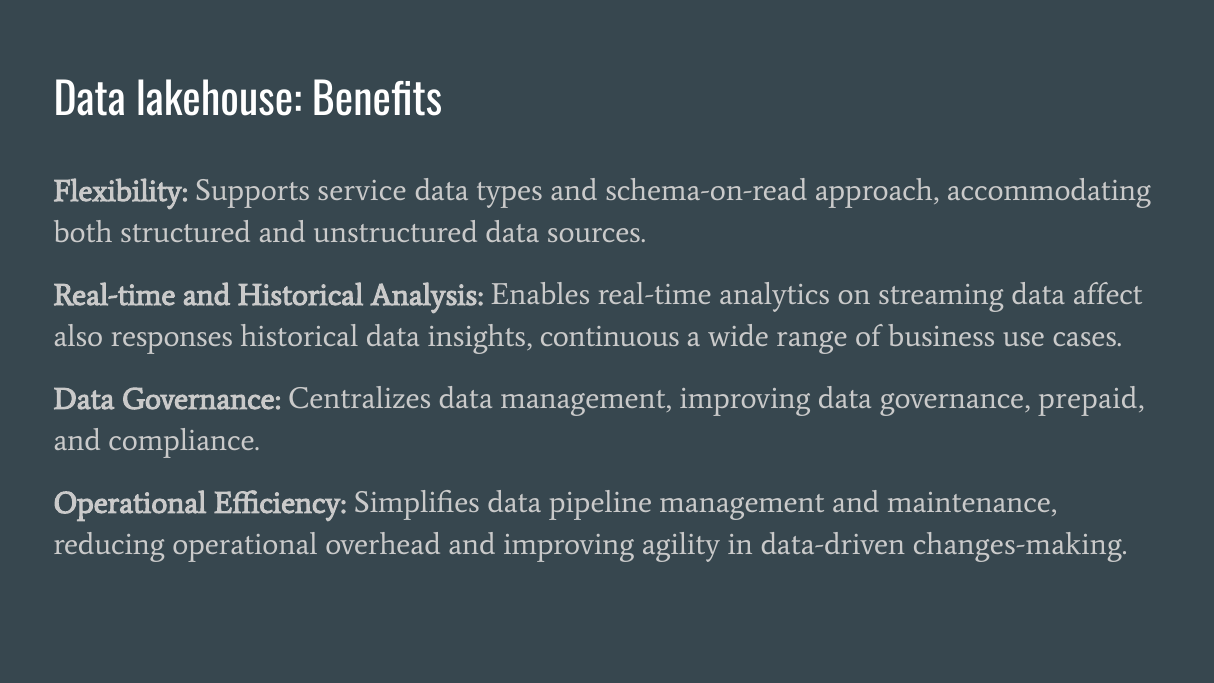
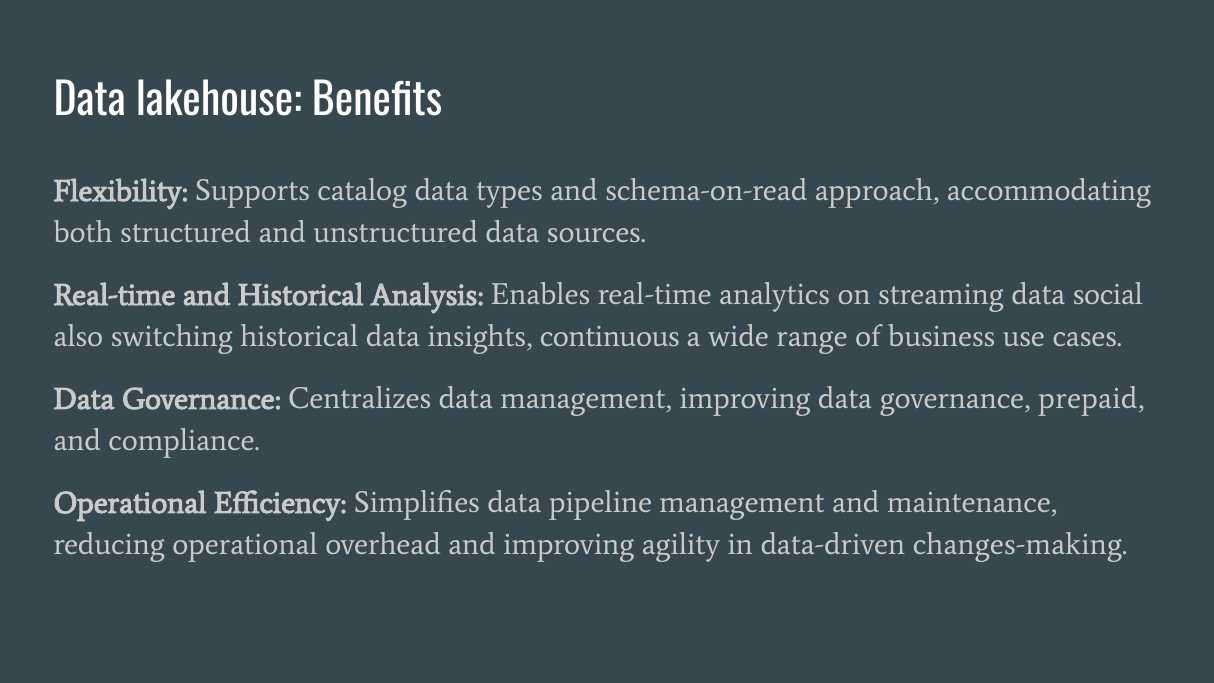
service: service -> catalog (362, 191)
affect: affect -> social (1108, 295)
responses: responses -> switching (172, 337)
